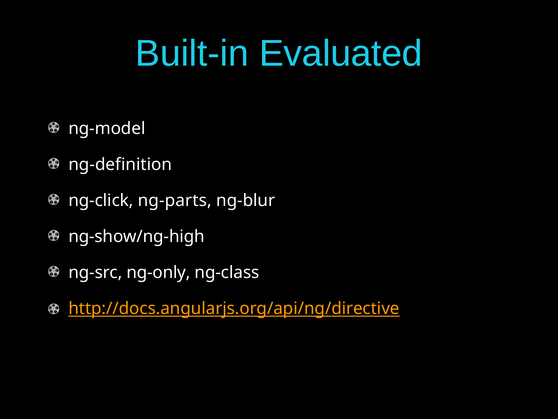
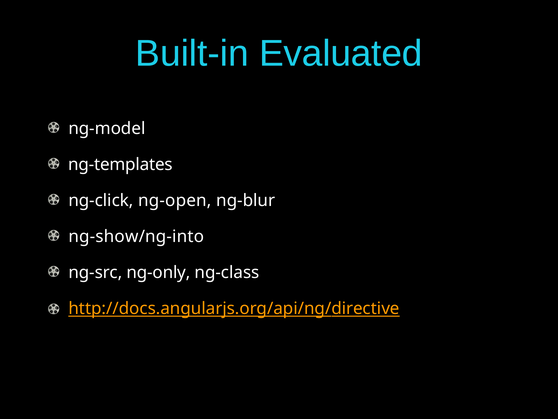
ng-definition: ng-definition -> ng-templates (120, 164)
ng-parts: ng-parts -> ng-open (175, 200)
ng-show/ng-high: ng-show/ng-high -> ng-show/ng-into (136, 236)
